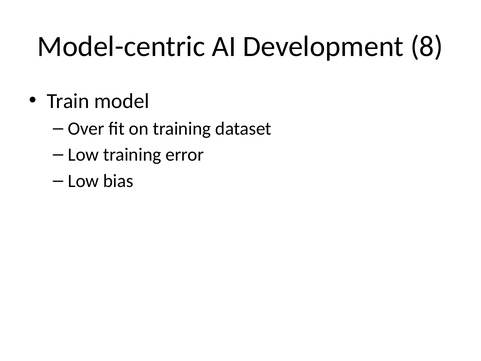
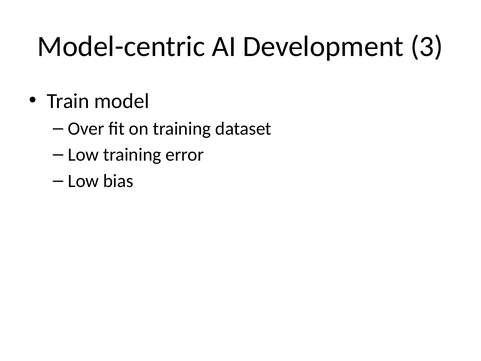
8: 8 -> 3 (427, 47)
